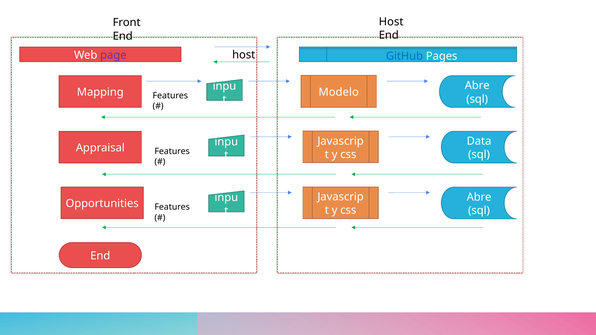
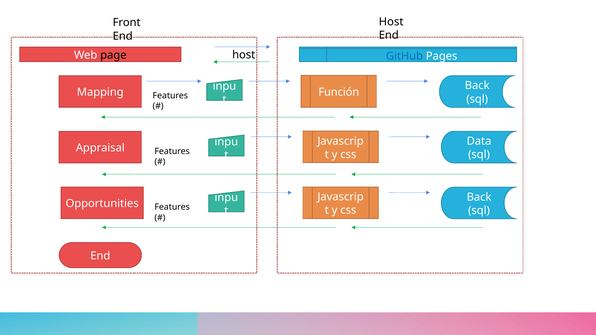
page colour: purple -> black (113, 55)
Abre: Abre -> Back (477, 86)
Modelo: Modelo -> Función (339, 92)
Abre: Abre -> Back (479, 197)
